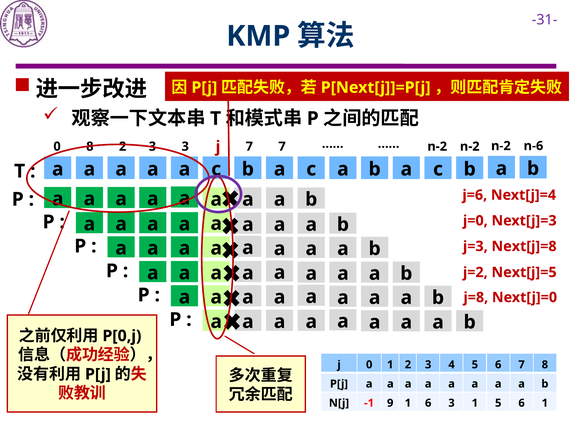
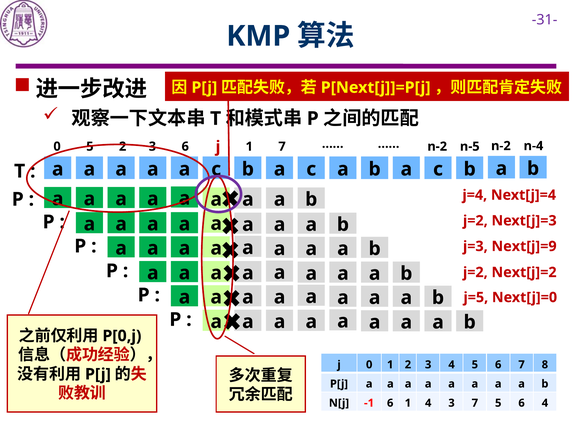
n-6: n-6 -> n-4 (533, 146)
0 8: 8 -> 5 (90, 146)
3 3: 3 -> 6 (185, 146)
j 7: 7 -> 1 (249, 146)
n-2 n-2: n-2 -> n-5 (470, 146)
j=6: j=6 -> j=4 (475, 195)
j=0: j=0 -> j=2 (475, 220)
Next[j]=8: Next[j]=8 -> Next[j]=9 (524, 246)
Next[j]=5: Next[j]=5 -> Next[j]=2 (524, 272)
j=8: j=8 -> j=5 (476, 297)
-1 9: 9 -> 6 (390, 403)
1 6: 6 -> 4 (428, 403)
3 1: 1 -> 7 (475, 403)
6 1: 1 -> 4 (545, 403)
